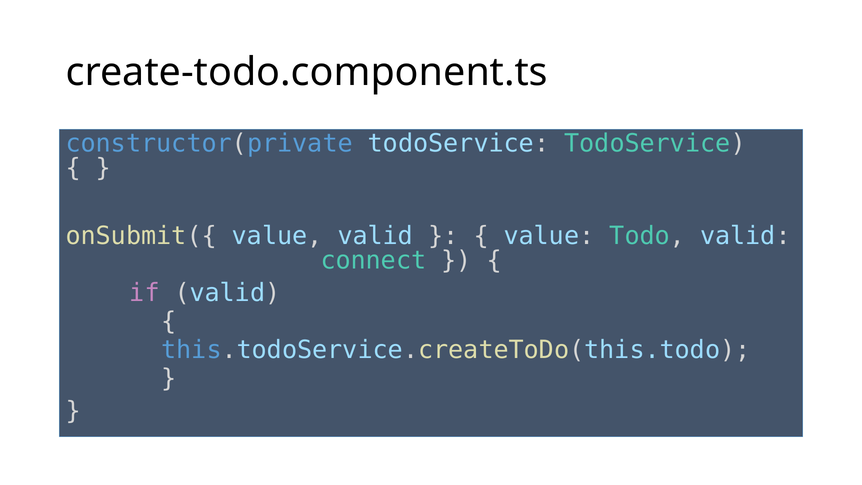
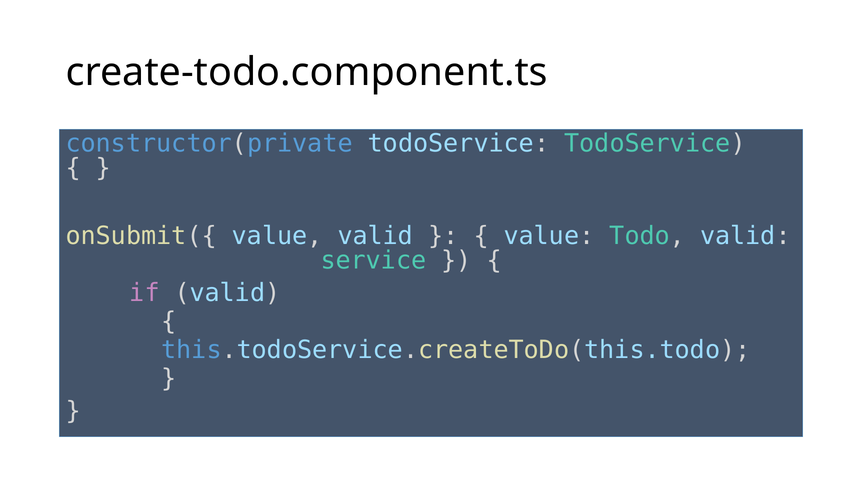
connect: connect -> service (373, 260)
